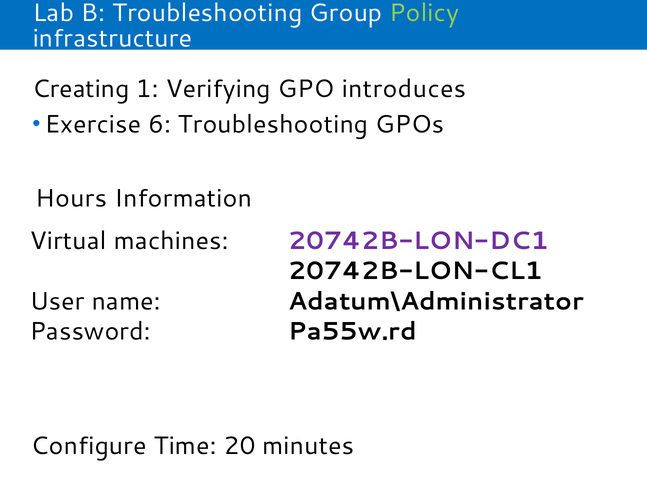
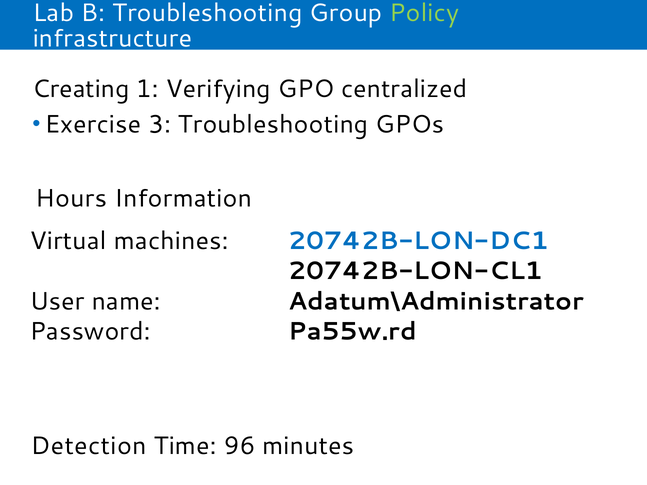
introduces: introduces -> centralized (404, 89)
6: 6 -> 3 (160, 125)
20742B-LON-DC1 colour: purple -> blue (419, 241)
Configure: Configure -> Detection (89, 446)
20: 20 -> 96 (240, 446)
